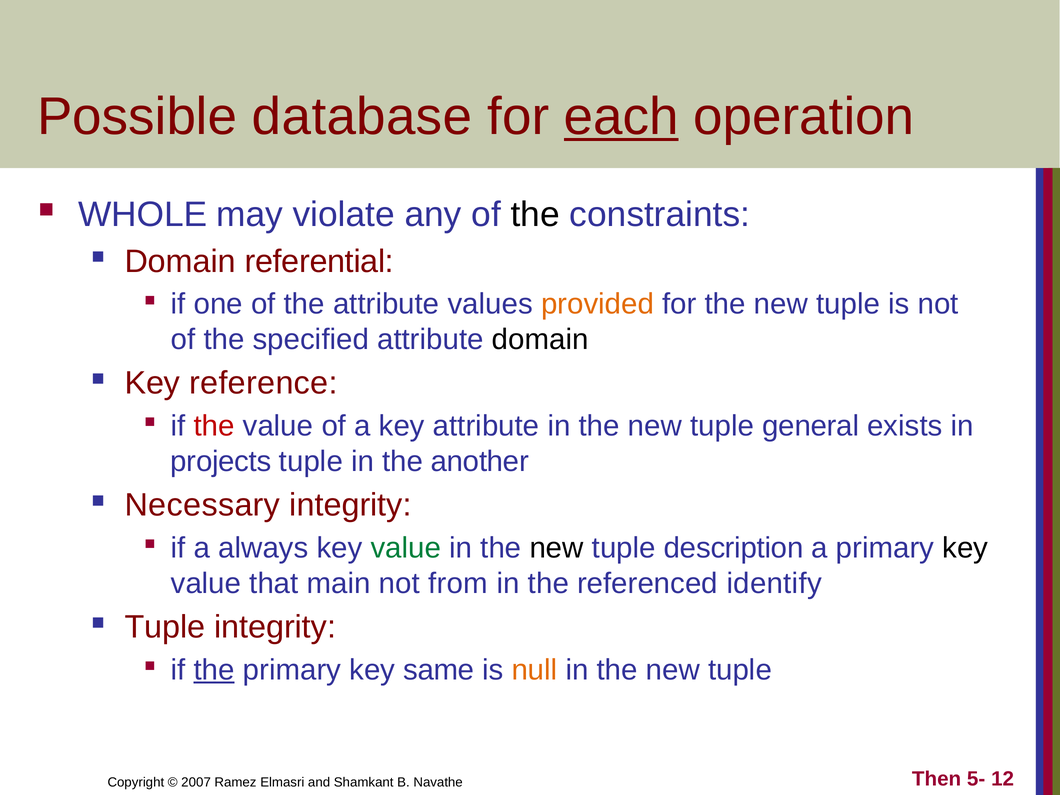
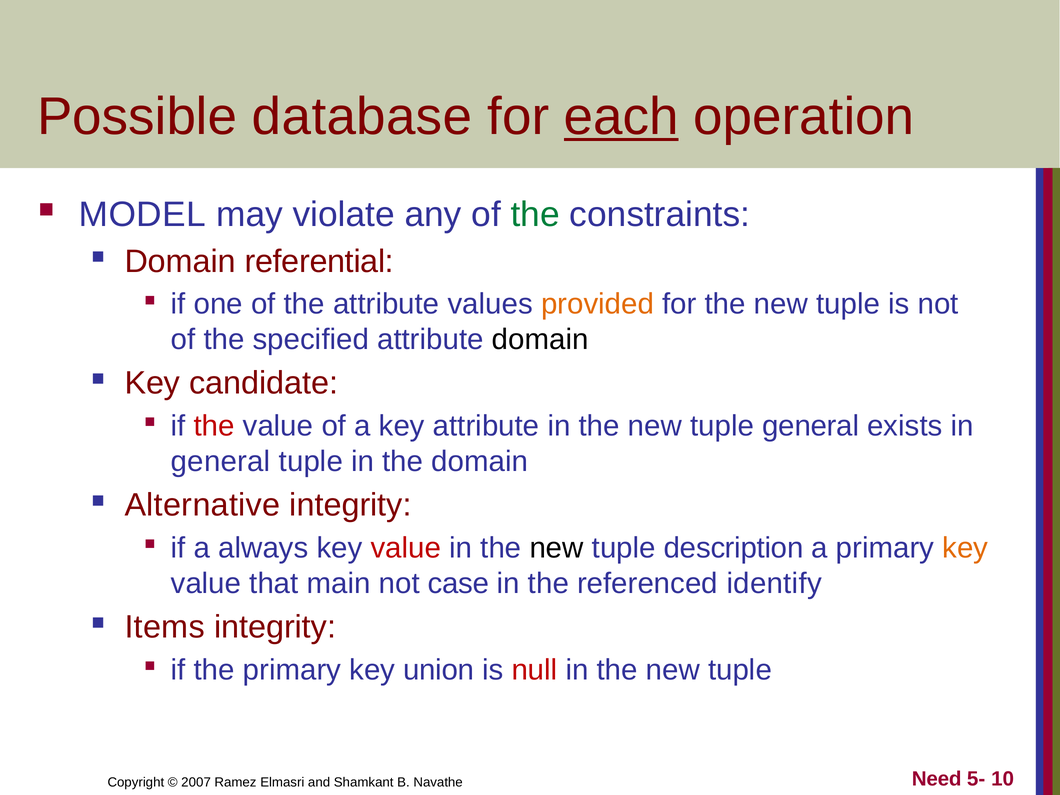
WHOLE: WHOLE -> MODEL (142, 214)
the colour: black -> green (535, 214)
reference: reference -> candidate (264, 383)
projects: projects -> general (221, 461)
the another: another -> domain (480, 461)
Necessary: Necessary -> Alternative (202, 505)
value colour: green -> red (406, 548)
key colour: black -> orange (965, 548)
from: from -> case (458, 583)
Tuple: Tuple -> Items (165, 627)
the underline: present -> none (214, 670)
same: same -> union (439, 670)
null colour: orange -> red (534, 670)
Then: Then -> Need (937, 779)
12: 12 -> 10 (1003, 779)
